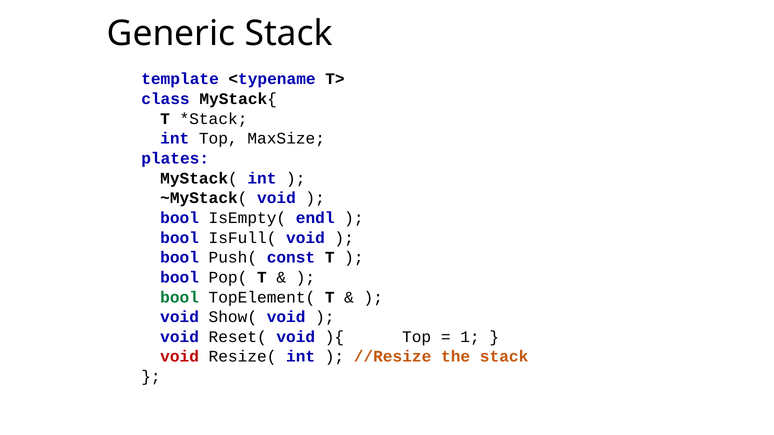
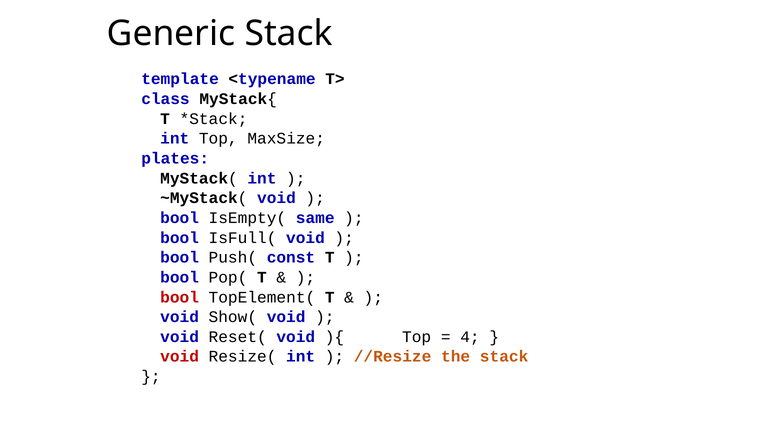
endl: endl -> same (315, 218)
bool colour: green -> red (180, 297)
1: 1 -> 4 (470, 337)
